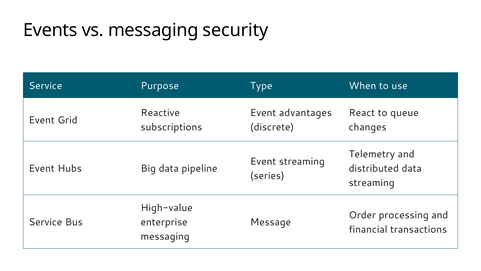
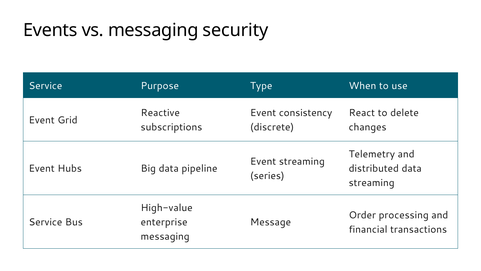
advantages: advantages -> consistency (306, 113)
queue: queue -> delete (405, 113)
